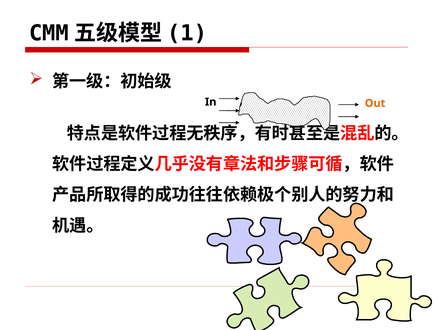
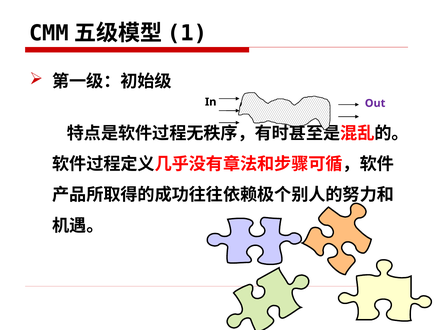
Out colour: orange -> purple (375, 103)
